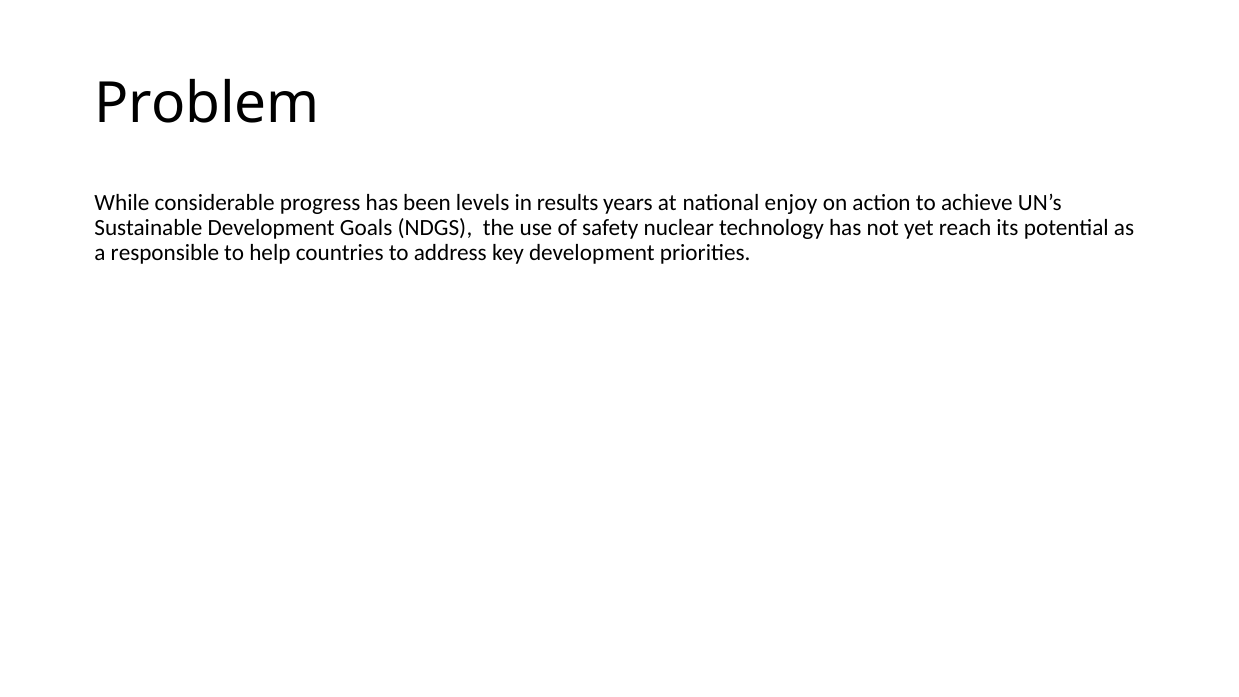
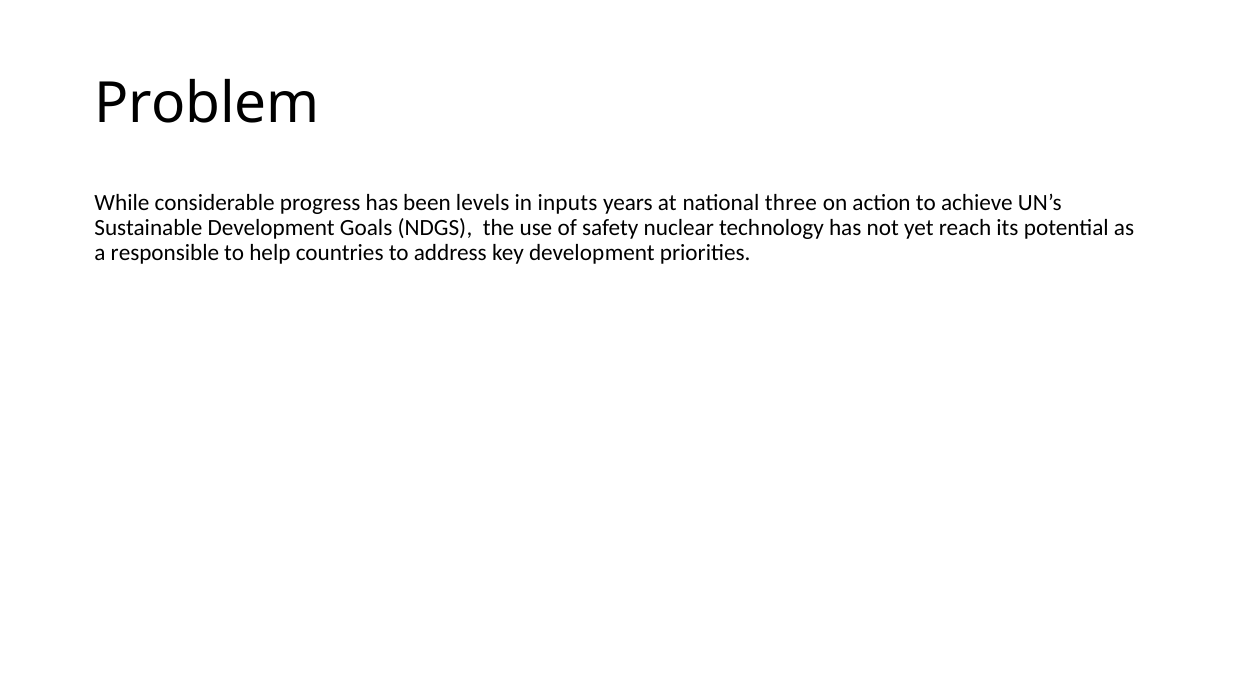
results: results -> inputs (567, 203)
enjoy: enjoy -> three (791, 203)
